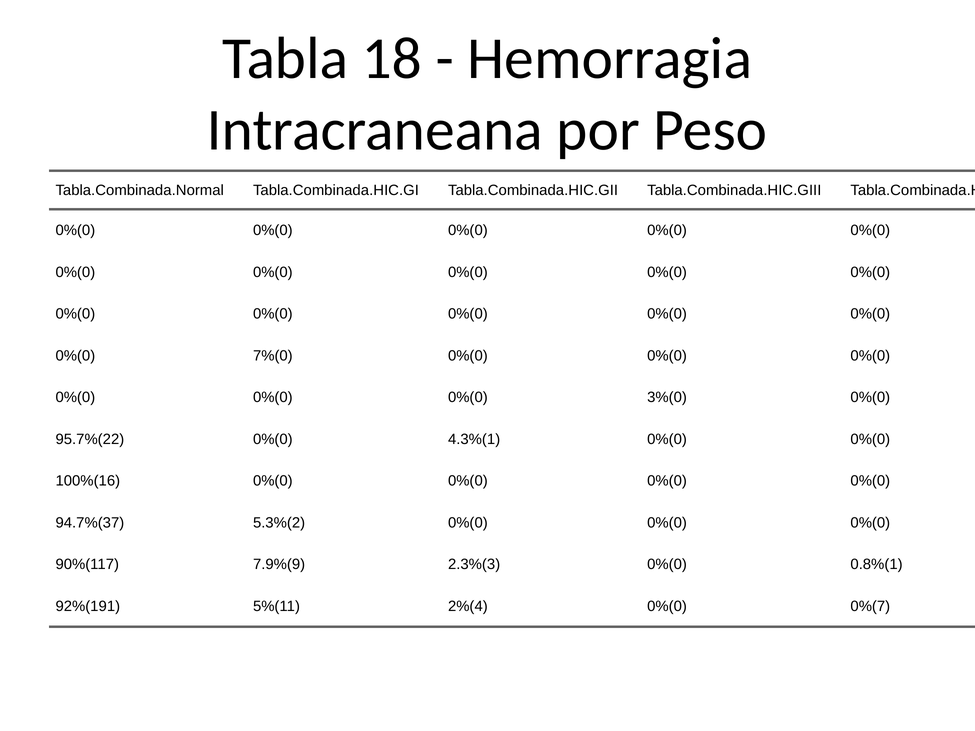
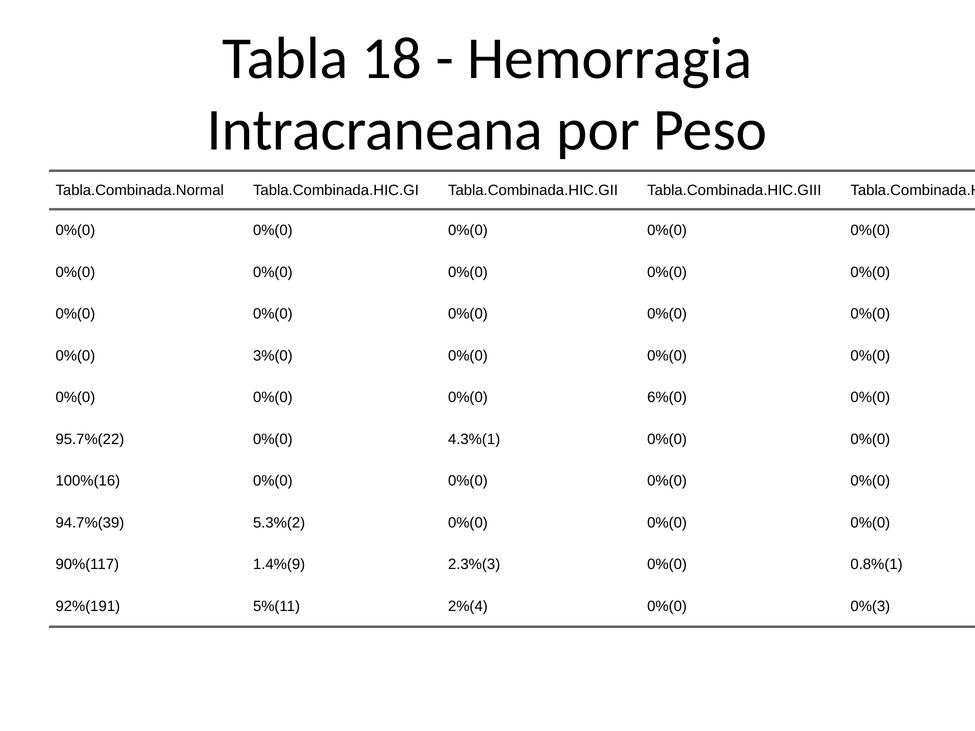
7%(0: 7%(0 -> 3%(0 (273, 356)
3%(0: 3%(0 -> 6%(0 (667, 398)
94.7%(37: 94.7%(37 -> 94.7%(39 (90, 523)
7.9%(9: 7.9%(9 -> 1.4%(9 (279, 565)
0%(7: 0%(7 -> 0%(3 (870, 606)
